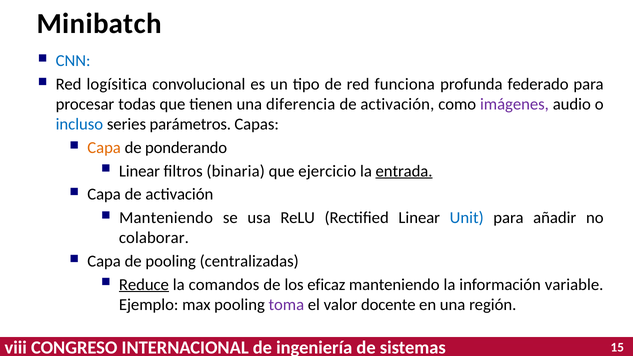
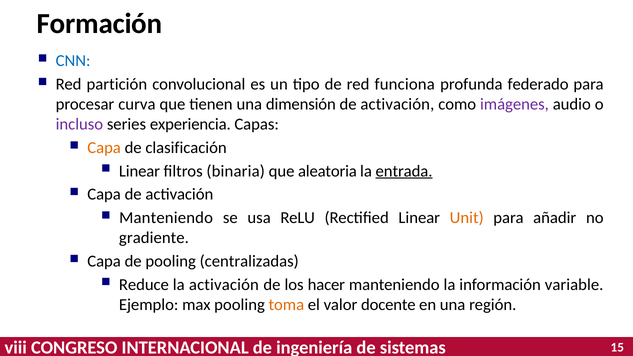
Minibatch: Minibatch -> Formación (99, 24)
logísitica: logísitica -> partición (117, 84)
todas: todas -> curva (137, 104)
diferencia: diferencia -> dimensión (301, 104)
incluso colour: blue -> purple (79, 124)
parámetros: parámetros -> experiencia (190, 124)
ponderando: ponderando -> clasificación (186, 148)
ejercicio: ejercicio -> aleatoria (327, 171)
Unit colour: blue -> orange (467, 218)
colaborar: colaborar -> gradiente (154, 238)
Reduce underline: present -> none (144, 285)
la comandos: comandos -> activación (224, 285)
eficaz: eficaz -> hacer (326, 285)
toma colour: purple -> orange (286, 305)
